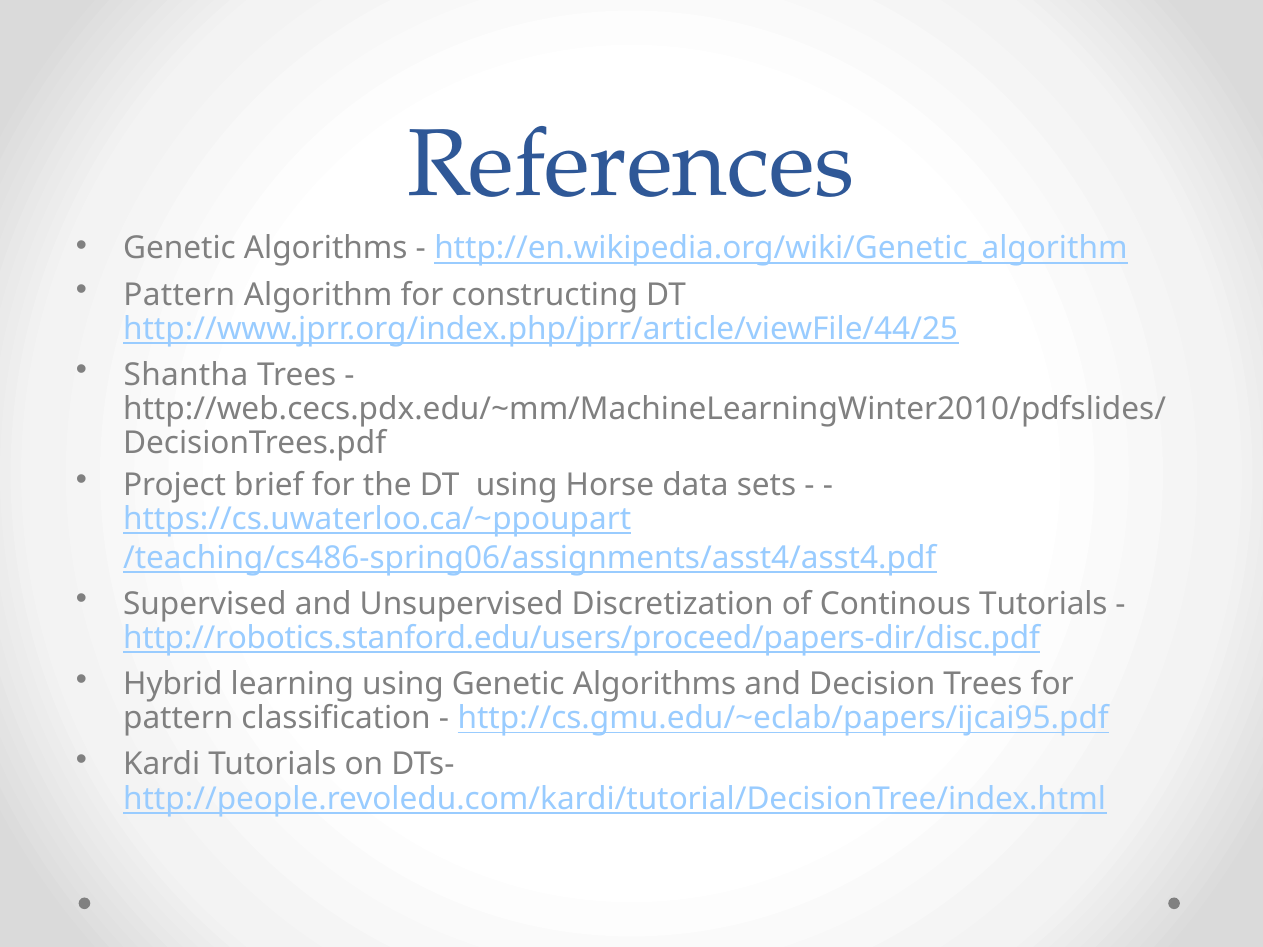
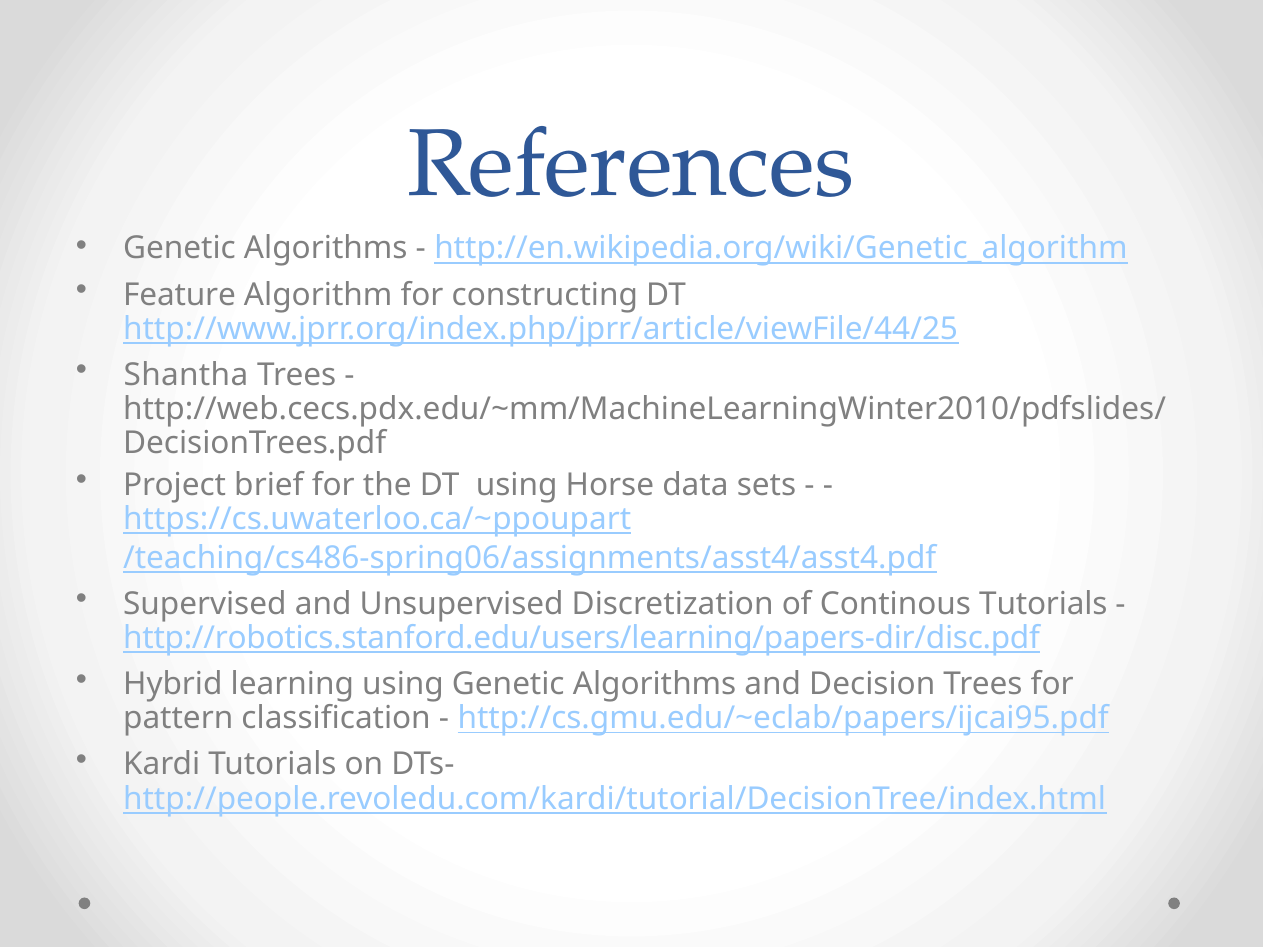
Pattern: Pattern -> Feature (180, 295)
http://robotics.stanford.edu/users/proceed/papers-dir/disc.pdf: http://robotics.stanford.edu/users/proceed/papers-dir/disc.pdf -> http://robotics.stanford.edu/users/learning/papers-dir/disc.pdf (582, 638)
